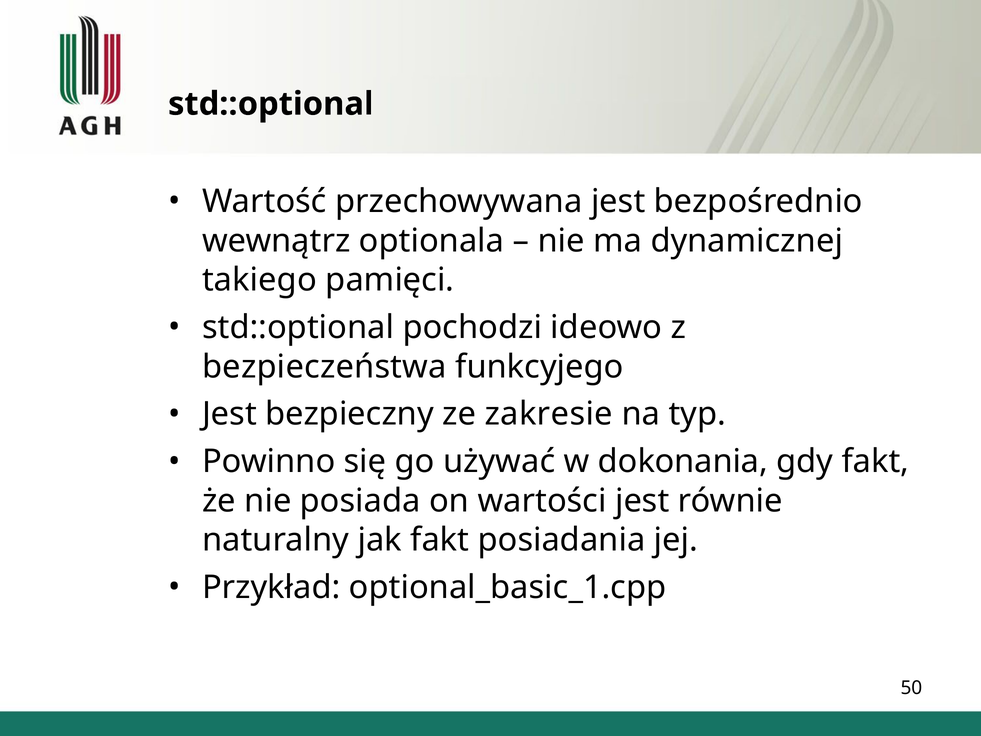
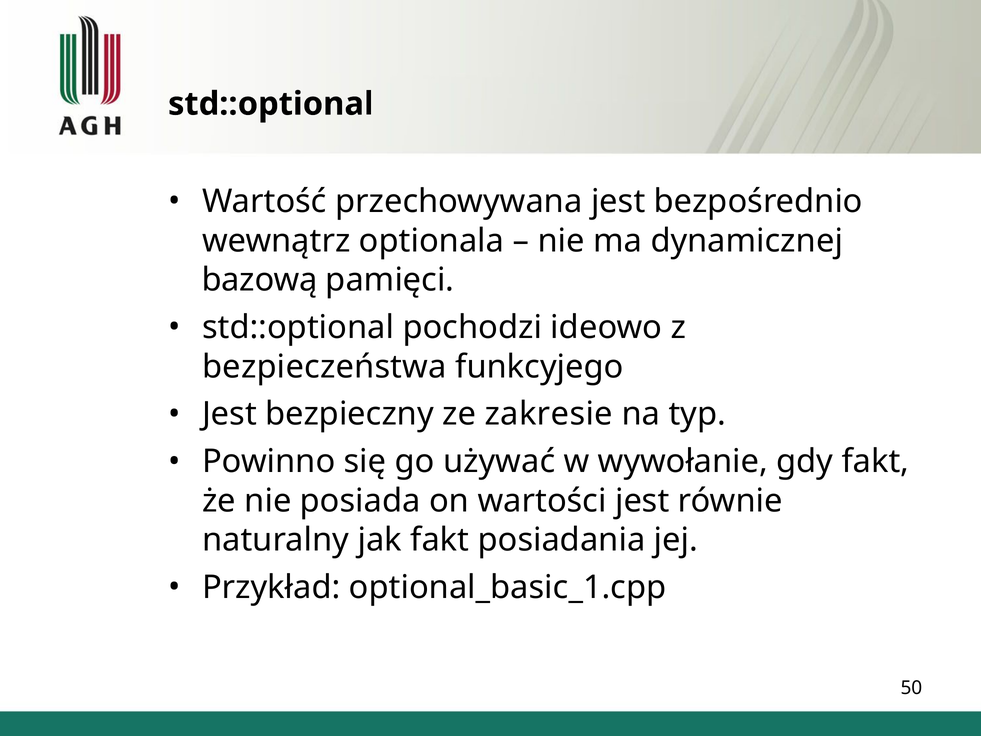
takiego: takiego -> bazową (260, 280)
dokonania: dokonania -> wywołanie (683, 461)
